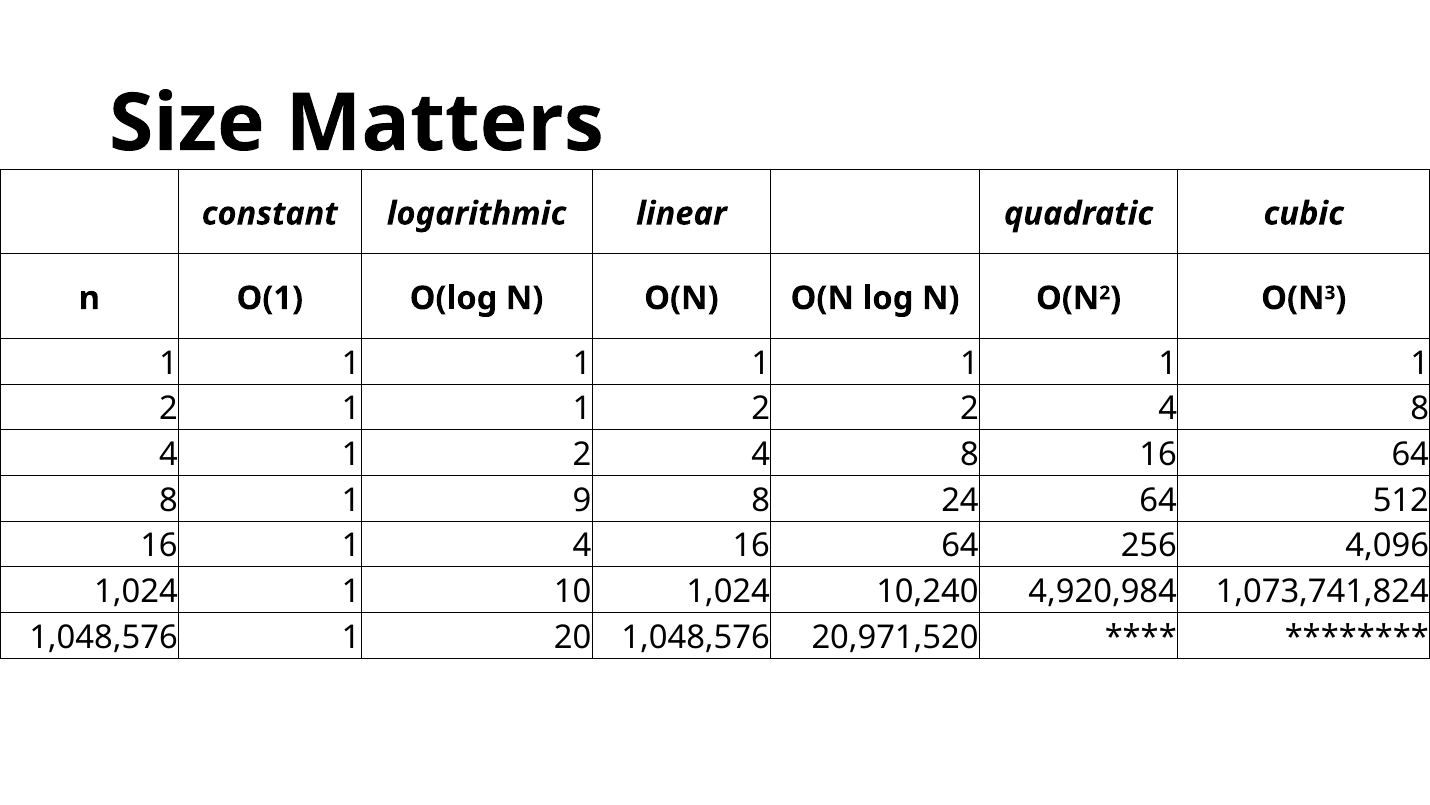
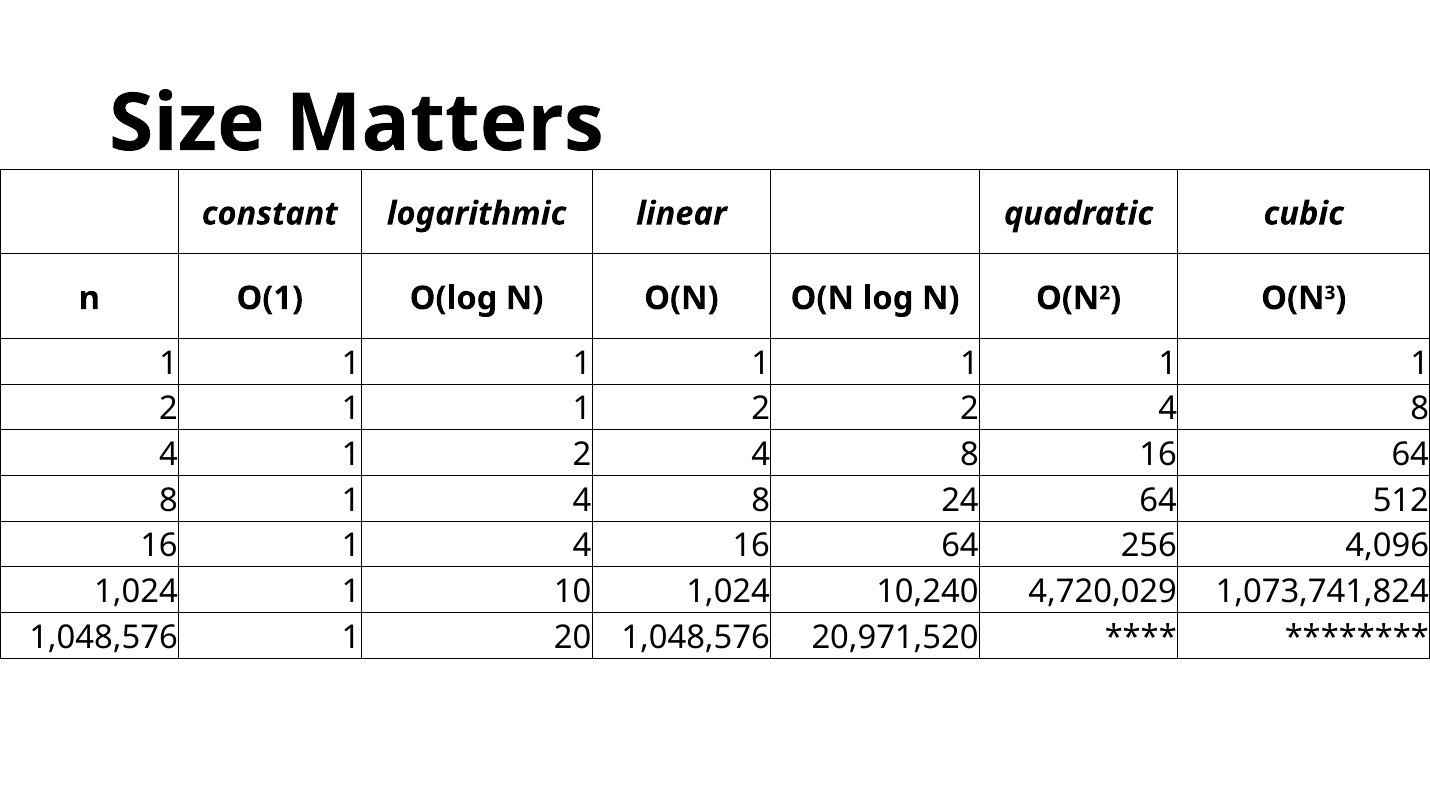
8 1 9: 9 -> 4 (582, 500)
4,920,984: 4,920,984 -> 4,720,029 (1103, 591)
